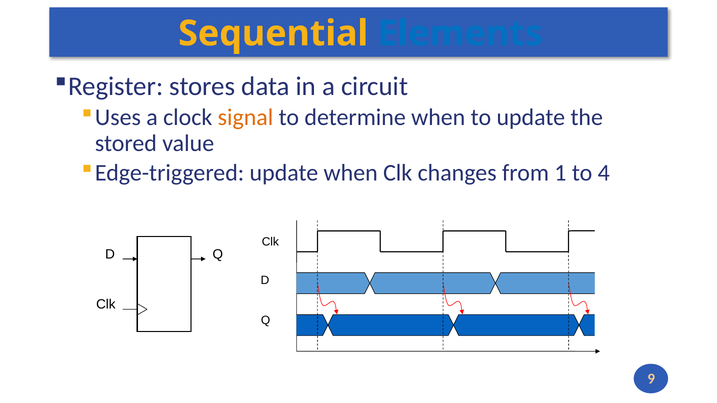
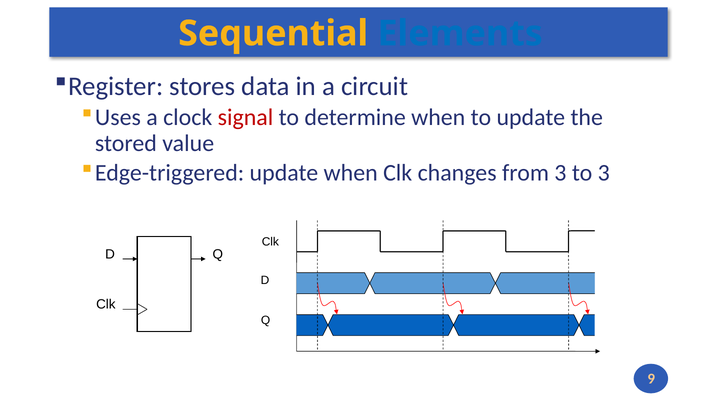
signal colour: orange -> red (245, 118)
from 1: 1 -> 3 (560, 173)
to 4: 4 -> 3 (604, 173)
